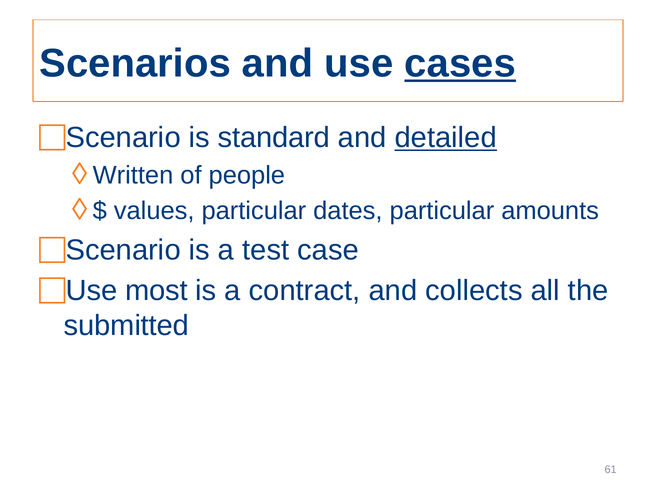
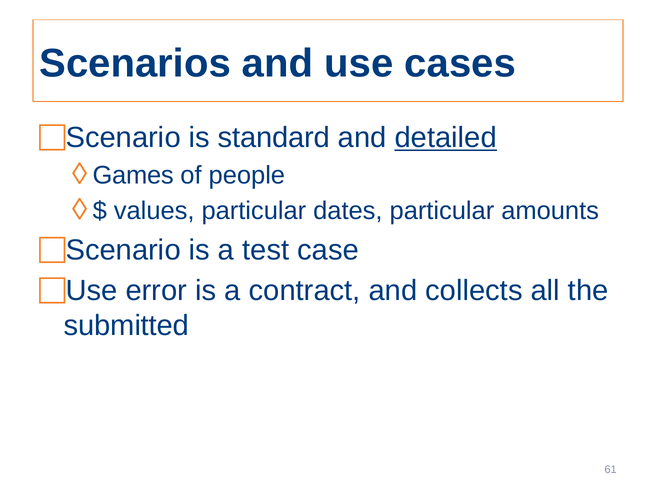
cases underline: present -> none (460, 64)
Written: Written -> Games (133, 175)
most: most -> error (156, 291)
